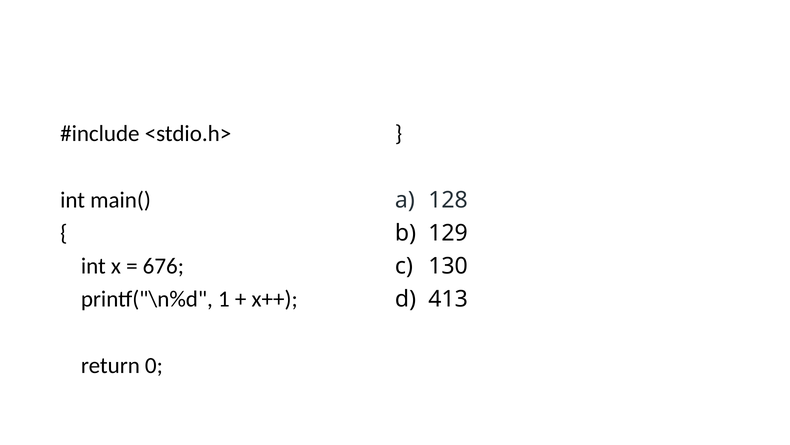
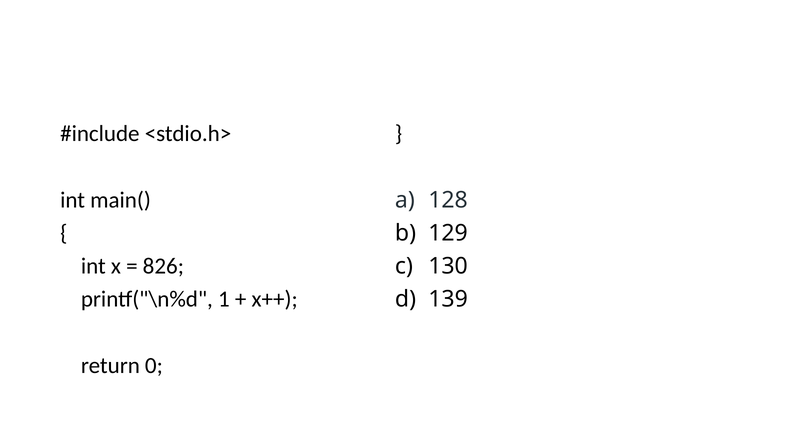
676: 676 -> 826 (163, 266)
413: 413 -> 139 (448, 299)
